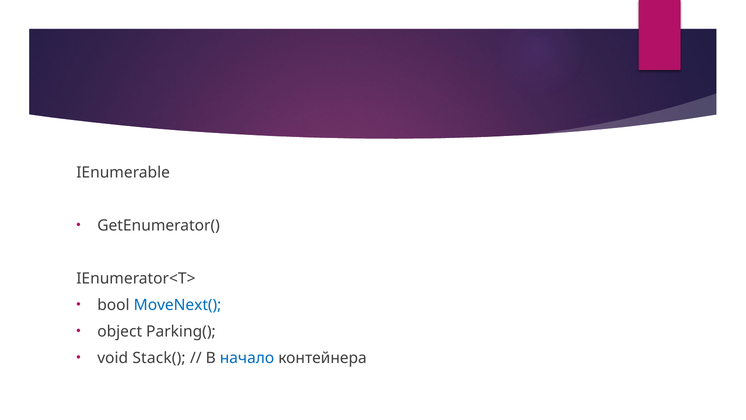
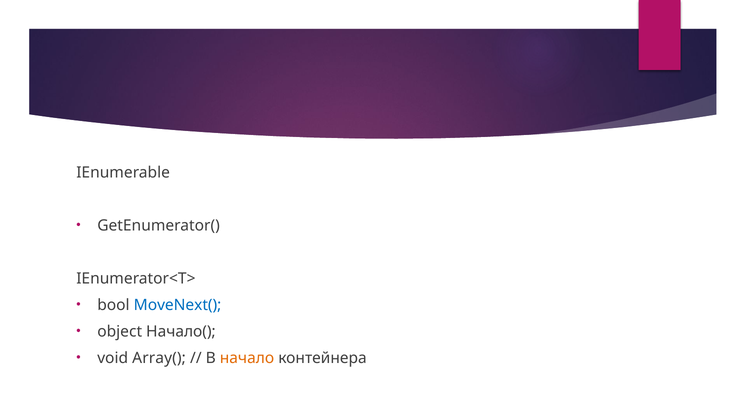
Parking(: Parking( -> Начало( (181, 331)
Stack(: Stack( -> Array( (159, 358)
начало colour: blue -> orange (247, 358)
